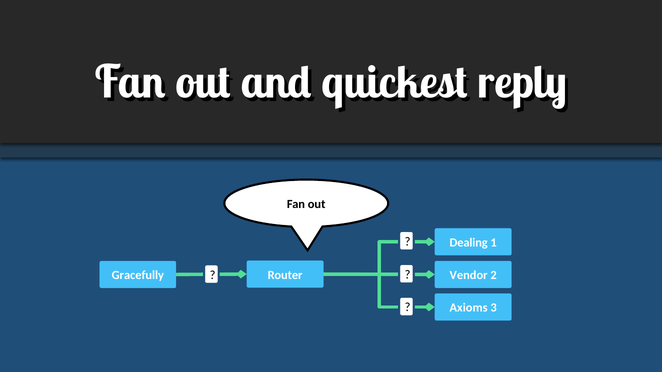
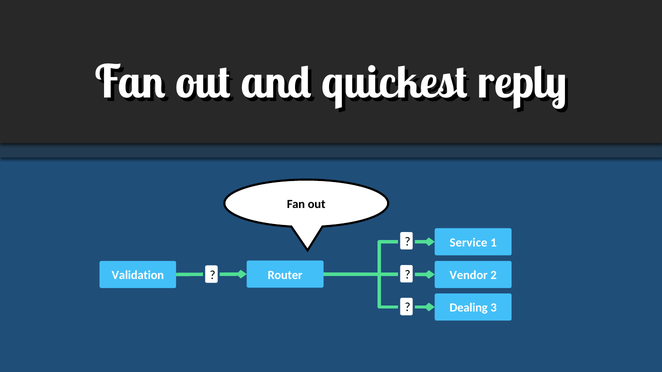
Dealing: Dealing -> Service (469, 243)
Gracefully: Gracefully -> Validation (138, 276)
Axioms: Axioms -> Dealing (469, 308)
